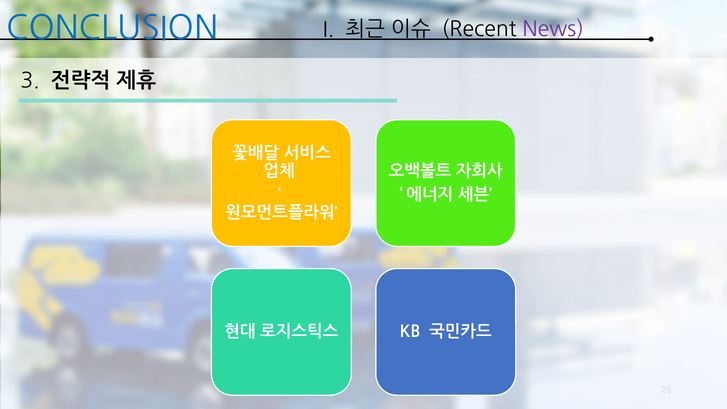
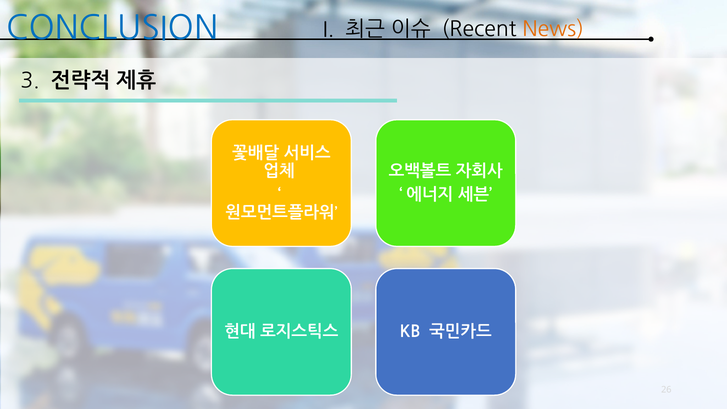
News colour: purple -> orange (553, 29)
